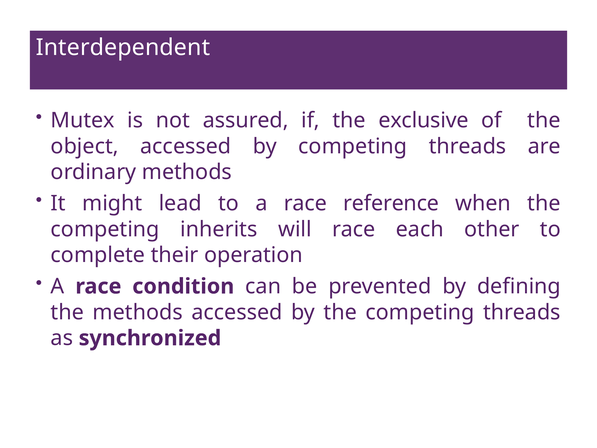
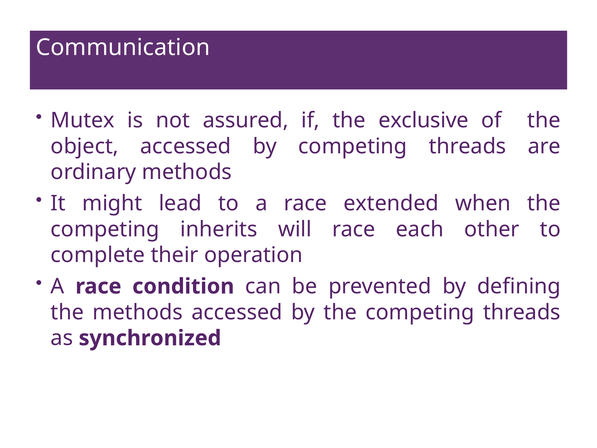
Interdependent: Interdependent -> Communication (123, 48)
reference: reference -> extended (391, 203)
